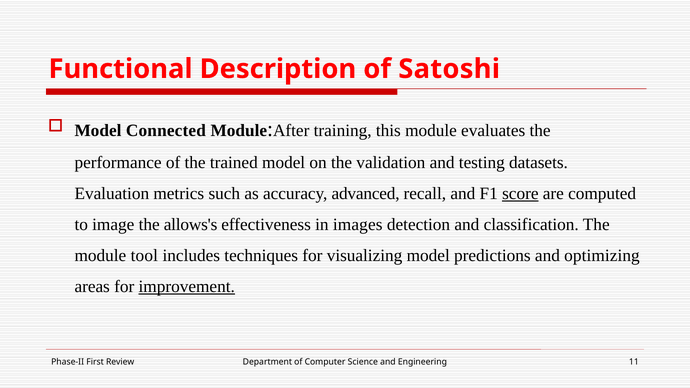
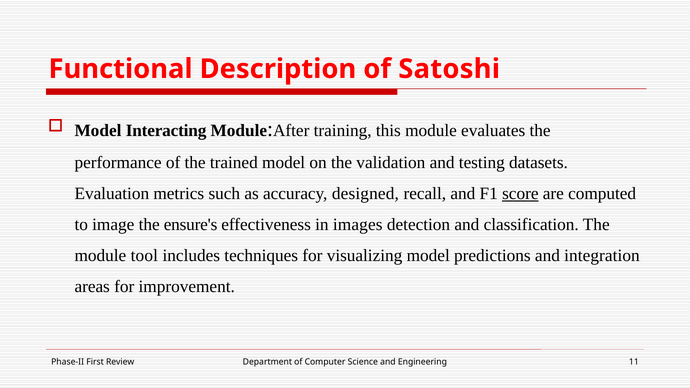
Connected: Connected -> Interacting (166, 131)
advanced: advanced -> designed (365, 194)
allows's: allows's -> ensure's (191, 225)
optimizing: optimizing -> integration (602, 256)
improvement underline: present -> none (187, 287)
